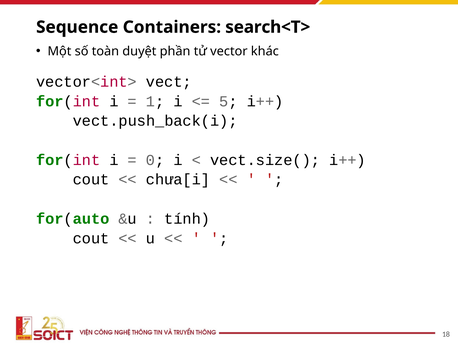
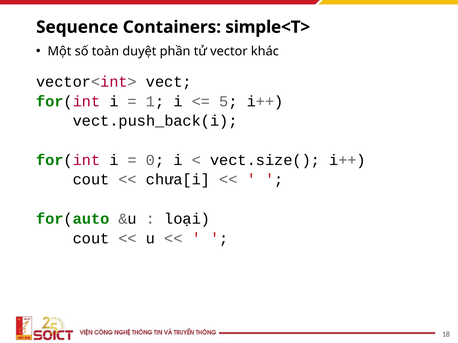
search<T>: search<T> -> simple<T> (268, 27)
tính: tính -> loại (187, 219)
